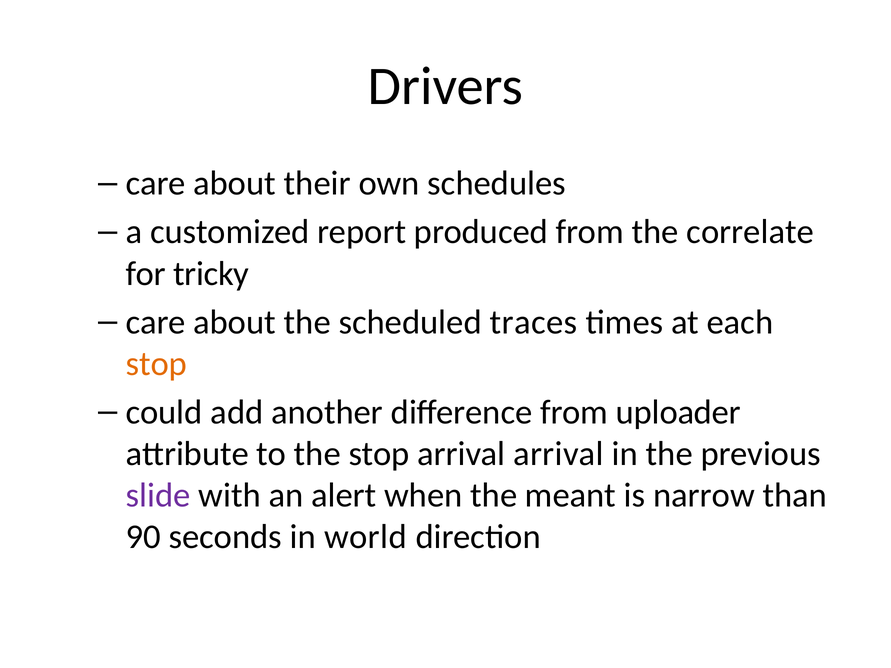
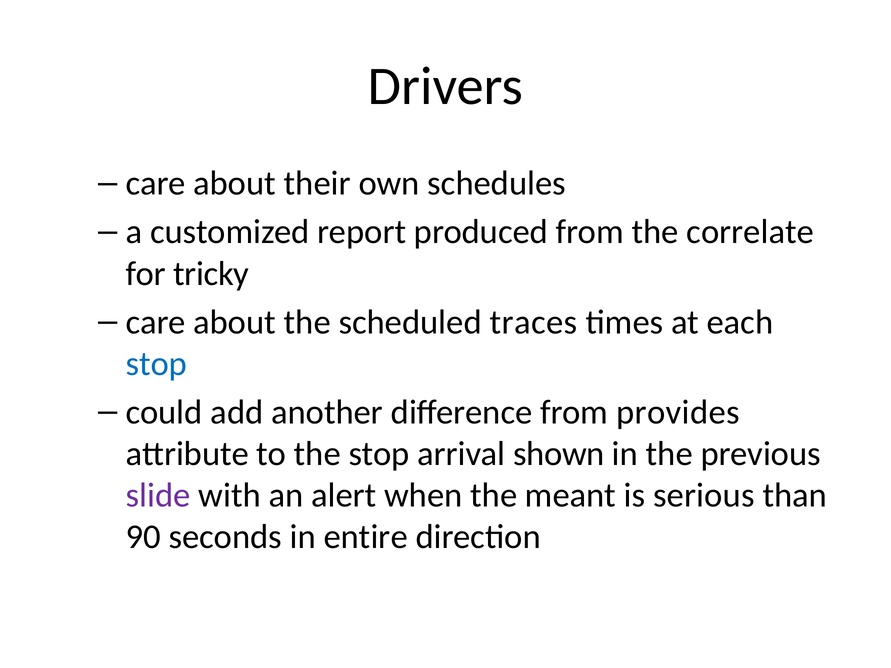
stop colour: orange -> blue (156, 364)
uploader: uploader -> provides (678, 412)
arrival arrival: arrival -> shown (559, 454)
narrow: narrow -> serious (704, 496)
world: world -> entire (366, 537)
